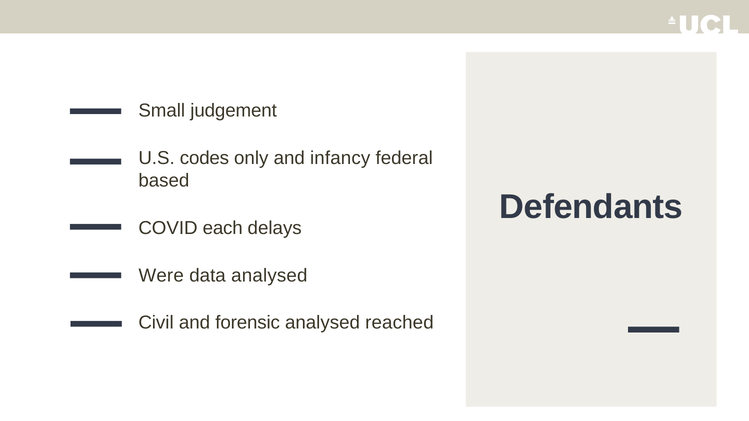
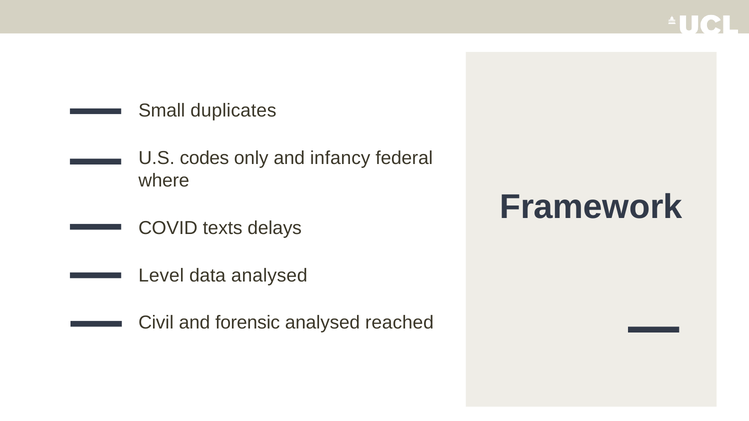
judgement: judgement -> duplicates (233, 111)
based: based -> where (164, 181)
Defendants: Defendants -> Framework (591, 207)
each: each -> texts (223, 228)
Were: Were -> Level (161, 276)
